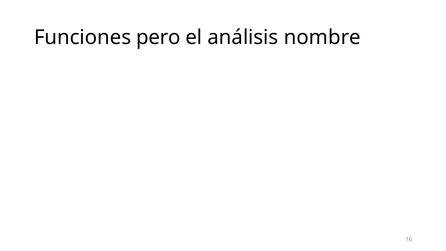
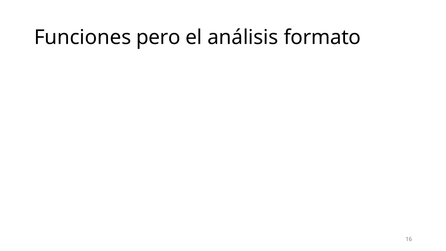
nombre: nombre -> formato (322, 37)
